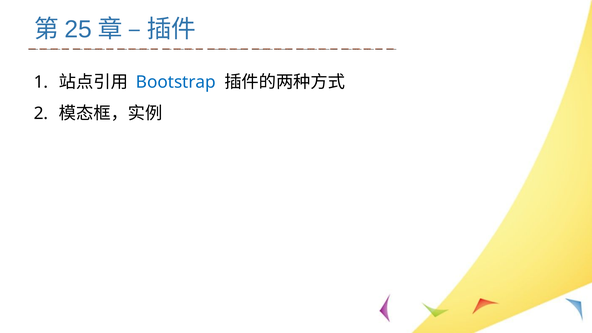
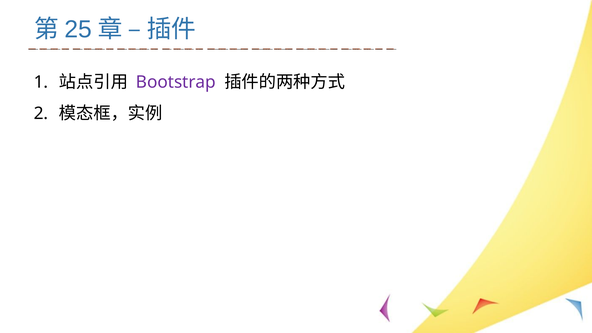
Bootstrap colour: blue -> purple (176, 82)
